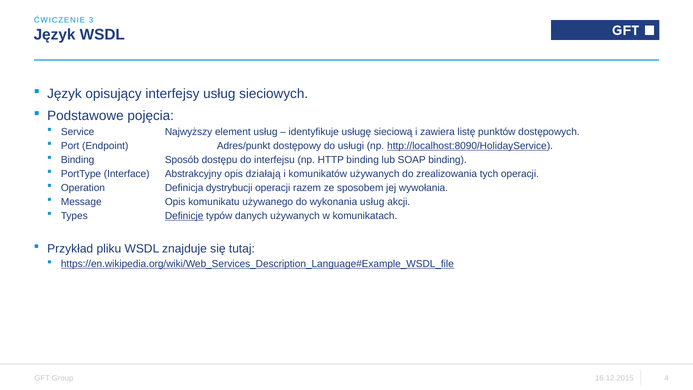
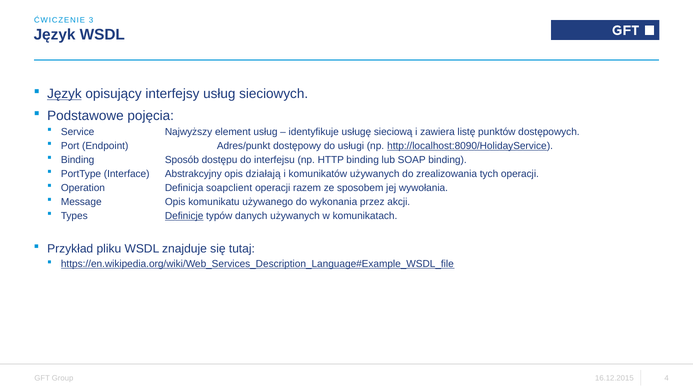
Język underline: none -> present (64, 94)
dystrybucji: dystrybucji -> soapclient (229, 188)
wykonania usług: usług -> przez (372, 202)
